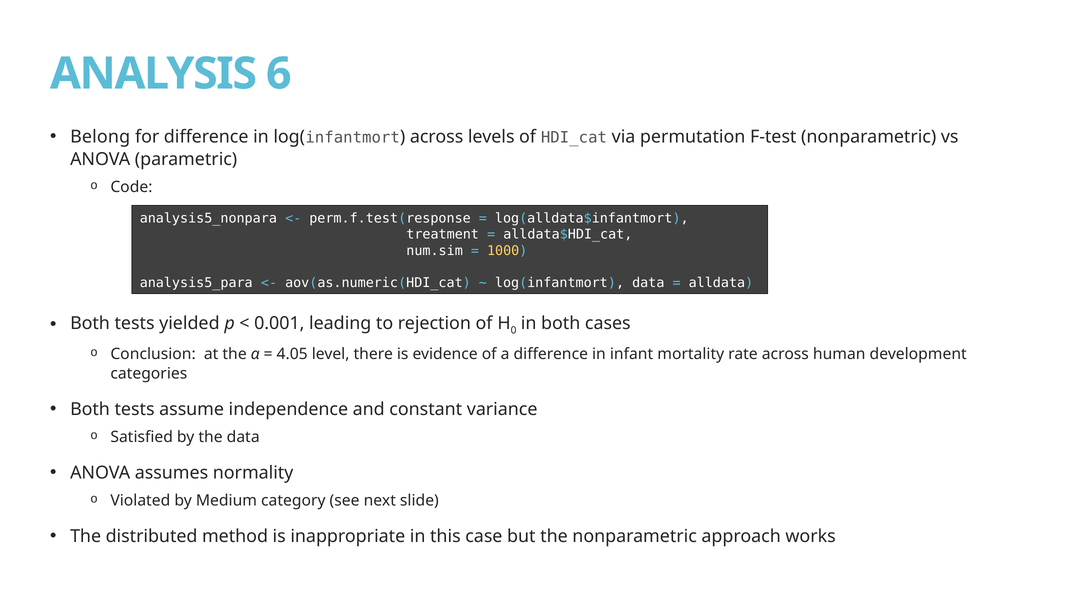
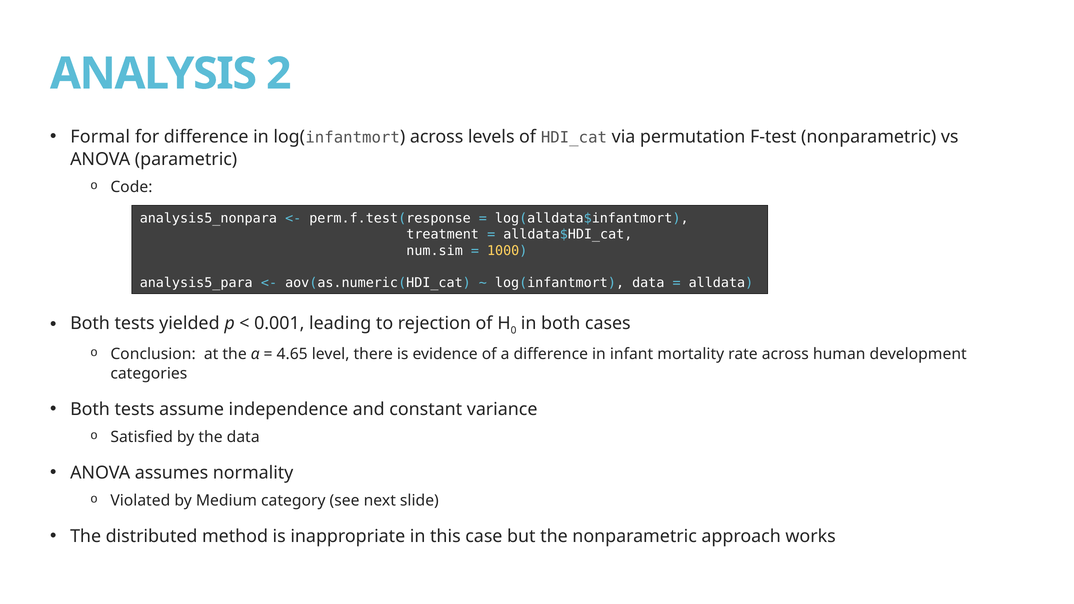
6: 6 -> 2 (279, 74)
Belong: Belong -> Formal (100, 137)
4.05: 4.05 -> 4.65 (292, 354)
